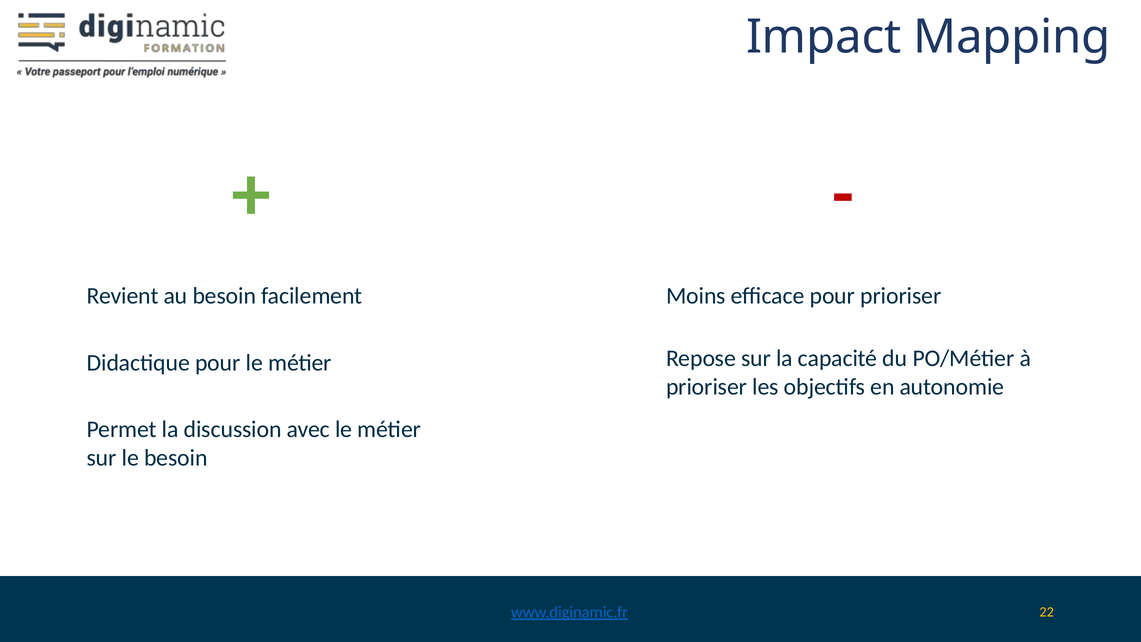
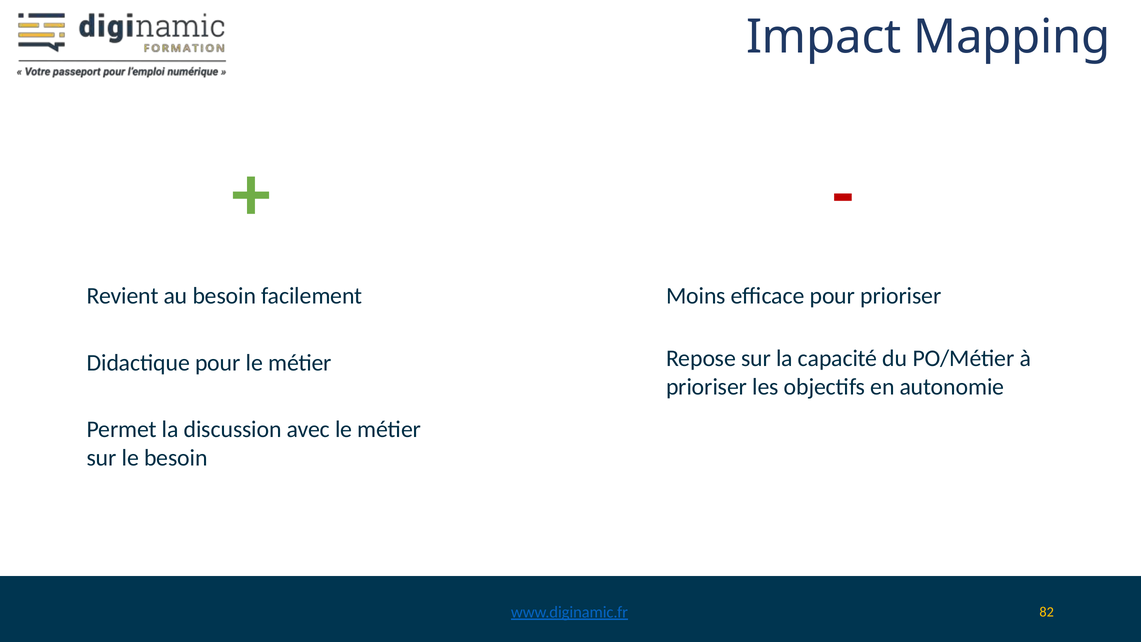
22: 22 -> 82 (1047, 612)
